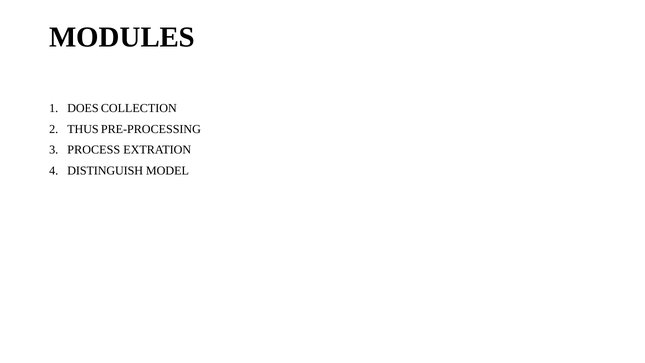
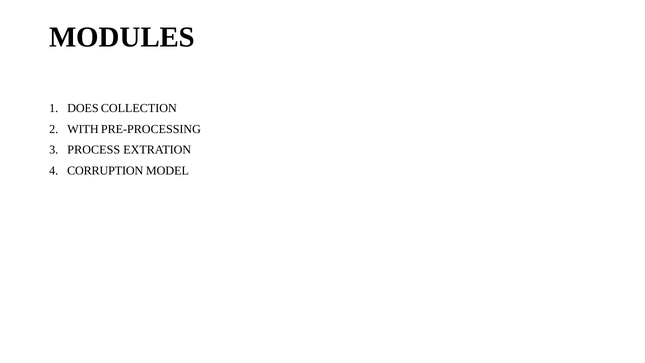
THUS: THUS -> WITH (83, 129)
DISTINGUISH: DISTINGUISH -> CORRUPTION (105, 171)
